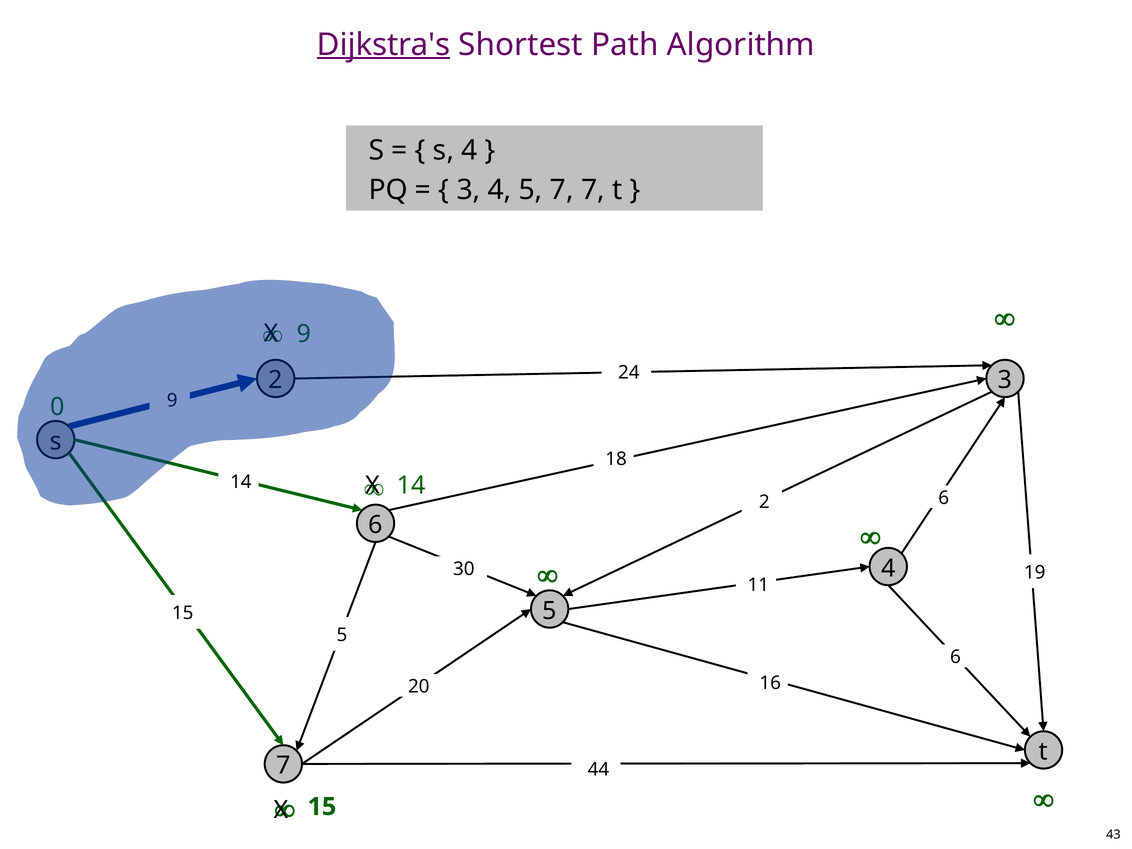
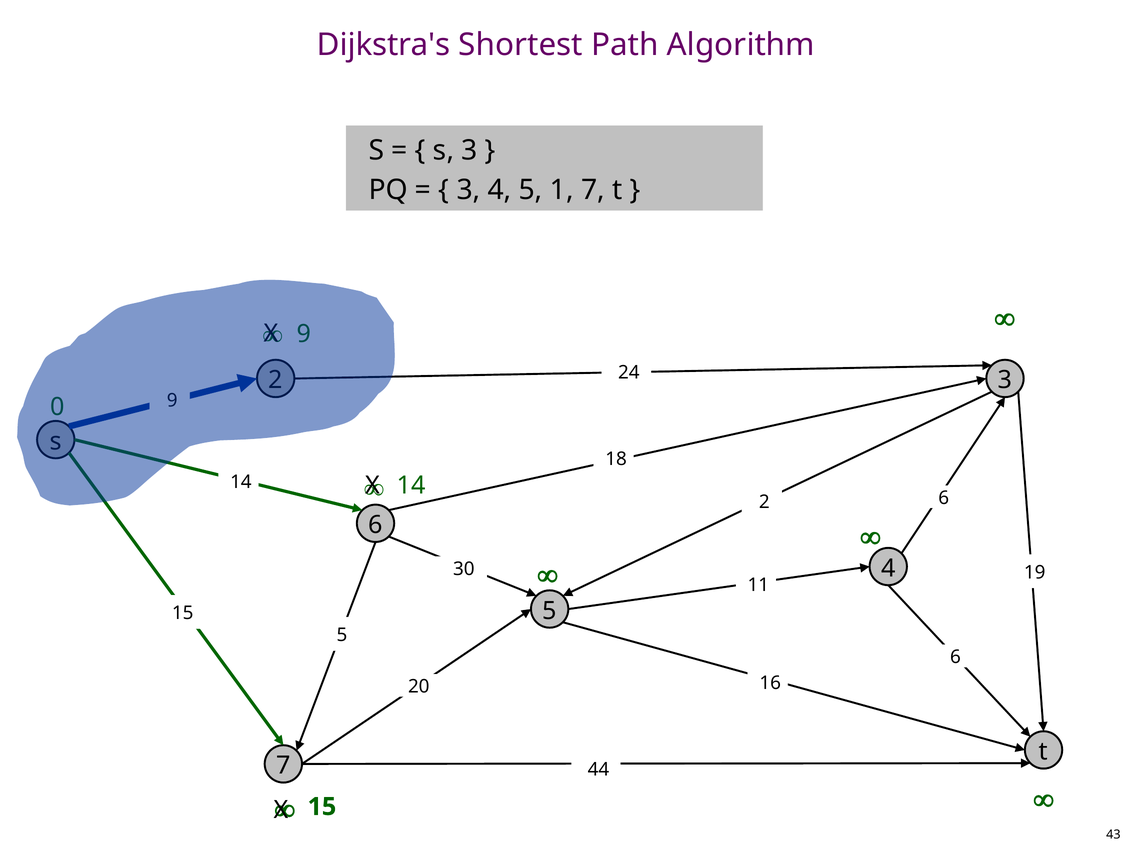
Dijkstra's underline: present -> none (384, 45)
4: 4 -> 3 (470, 150)
5 7: 7 -> 1 (562, 190)
